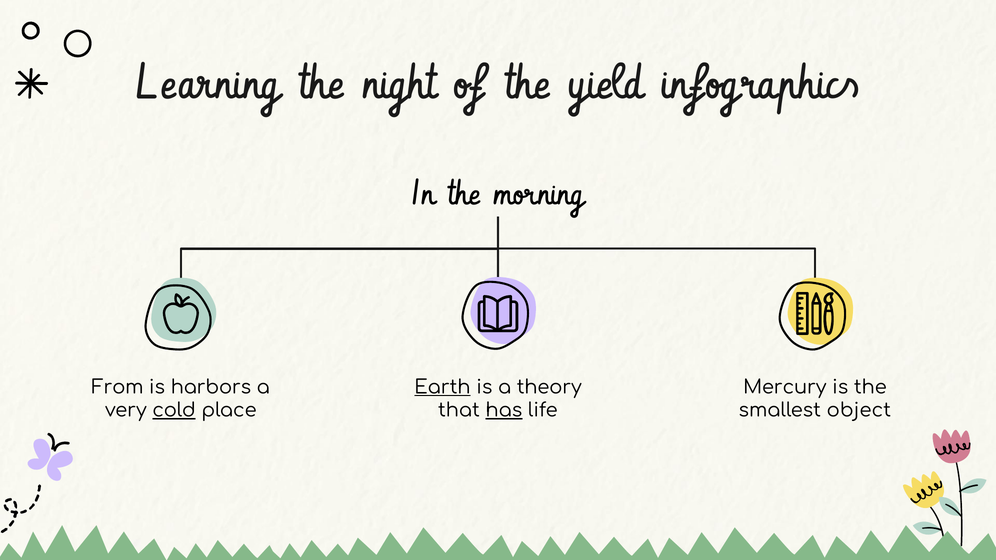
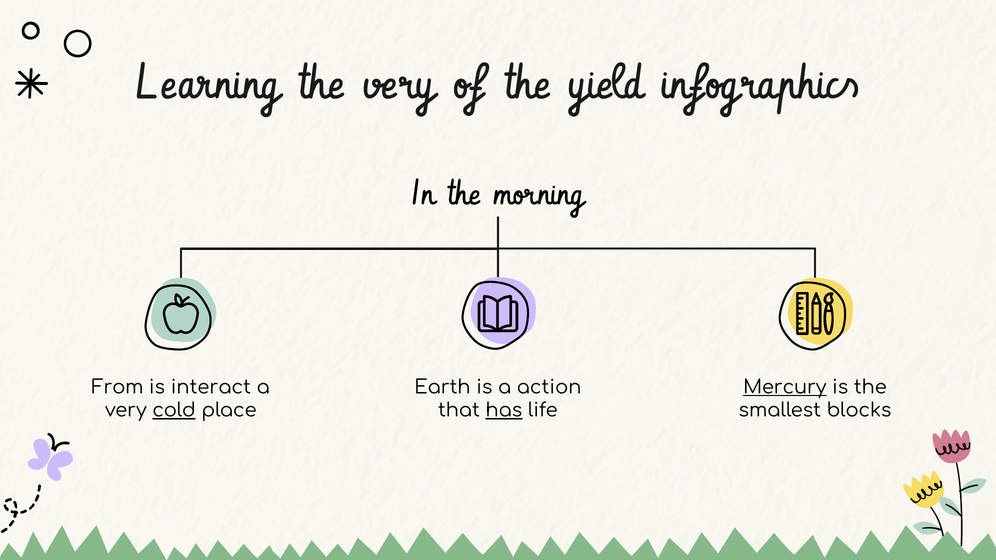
the night: night -> very (399, 83)
harbors: harbors -> interact (211, 387)
Earth underline: present -> none (442, 387)
theory: theory -> action (549, 387)
Mercury underline: none -> present (785, 387)
object: object -> blocks (859, 411)
